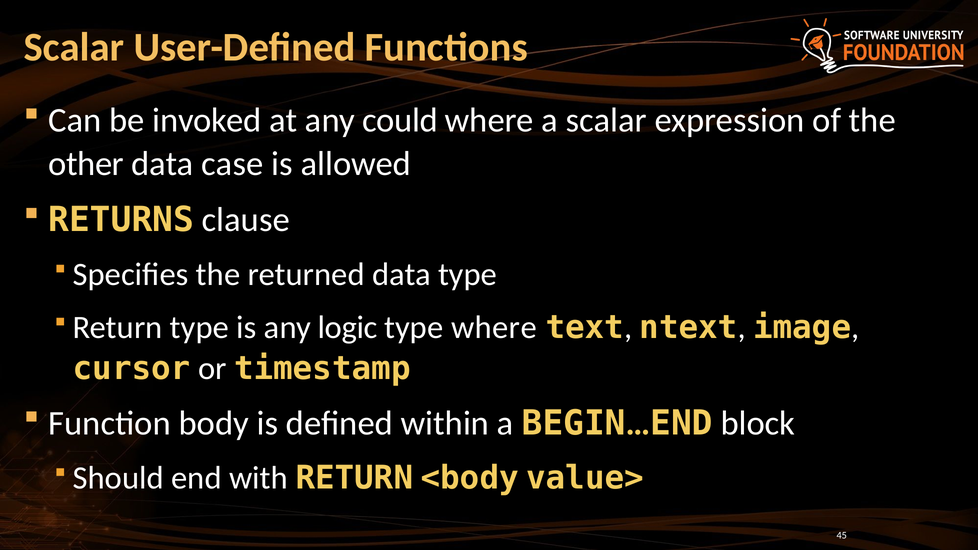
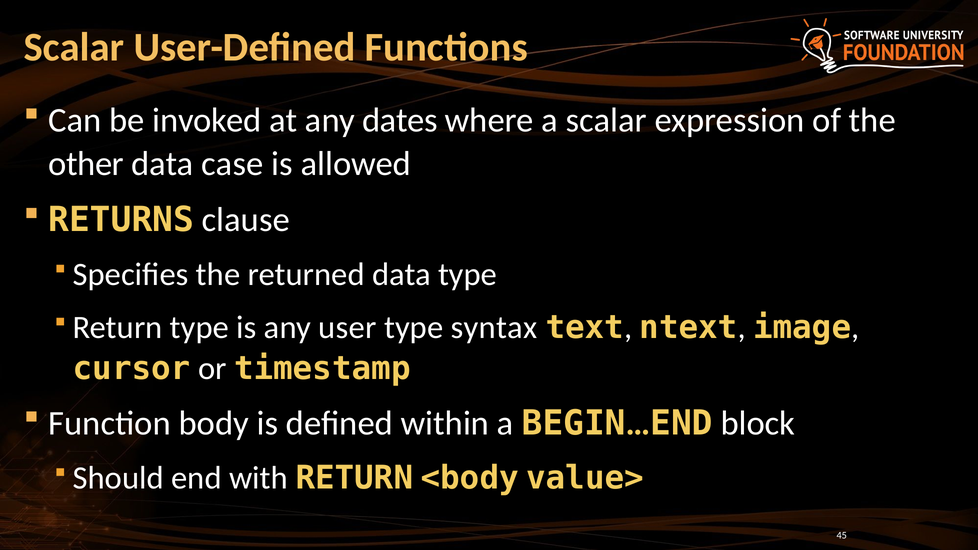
could: could -> dates (400, 121)
logic: logic -> user (347, 328)
type where: where -> syntax (494, 328)
